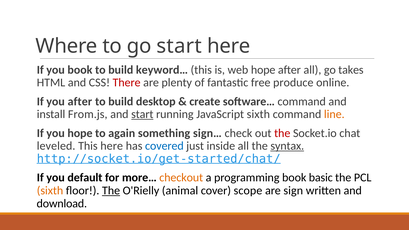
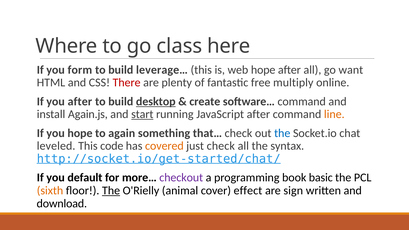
go start: start -> class (179, 46)
you book: book -> form (80, 70)
keyword…: keyword… -> leverage… (162, 70)
takes: takes -> want (351, 70)
produce: produce -> multiply (293, 83)
desktop underline: none -> present (156, 101)
From.js: From.js -> Again.js (88, 114)
JavaScript sixth: sixth -> after (258, 114)
sign…: sign… -> that… (207, 133)
the colour: red -> blue (282, 133)
This here: here -> code (112, 146)
covered colour: blue -> orange (164, 146)
just inside: inside -> check (221, 146)
syntax underline: present -> none (287, 146)
checkout colour: orange -> purple (181, 178)
scope: scope -> effect (248, 191)
